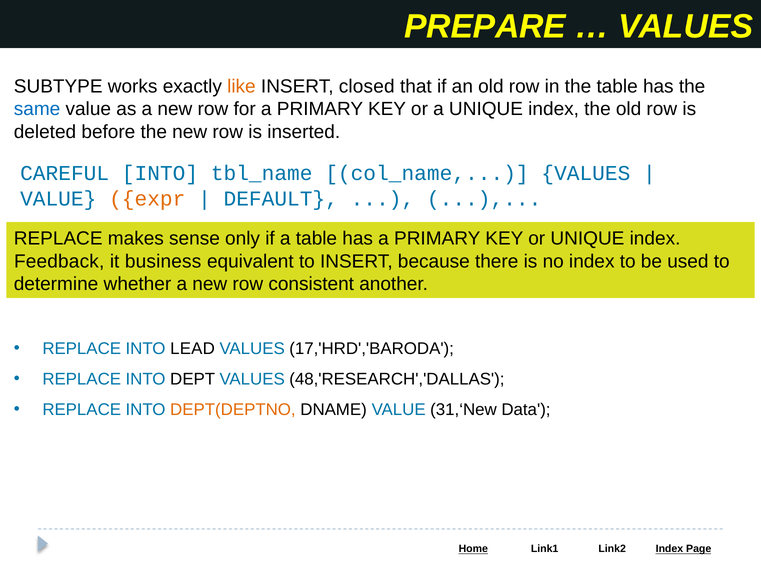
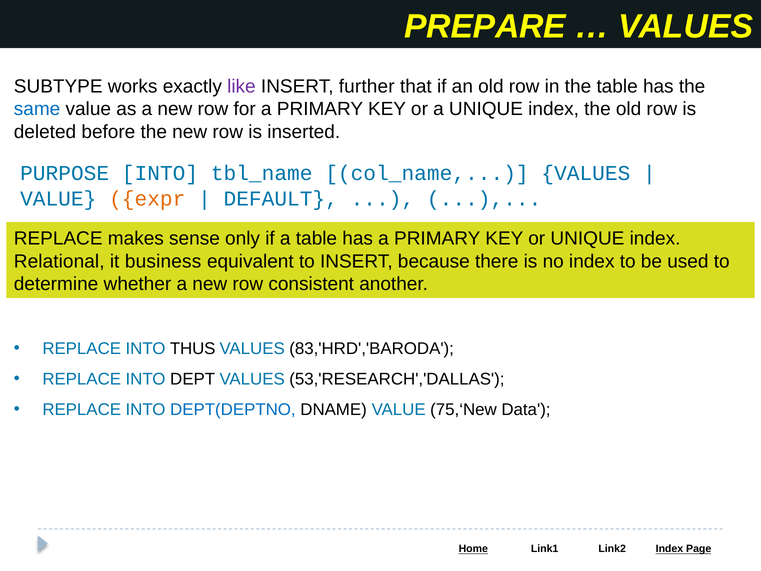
like colour: orange -> purple (241, 86)
closed: closed -> further (367, 86)
CAREFUL: CAREFUL -> PURPOSE (65, 173)
Feedback: Feedback -> Relational (59, 261)
LEAD: LEAD -> THUS (193, 349)
17,'HRD','BARODA: 17,'HRD','BARODA -> 83,'HRD','BARODA (372, 349)
48,'RESEARCH','DALLAS: 48,'RESEARCH','DALLAS -> 53,'RESEARCH','DALLAS (397, 379)
DEPT(DEPTNO colour: orange -> blue (233, 409)
31,‘New: 31,‘New -> 75,‘New (464, 409)
